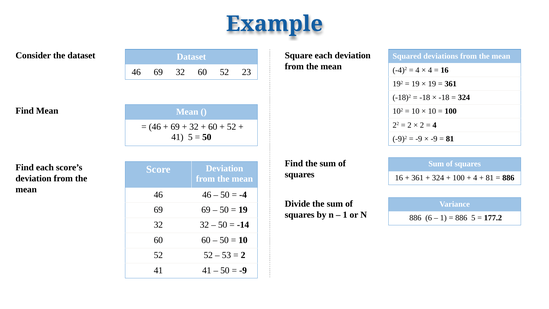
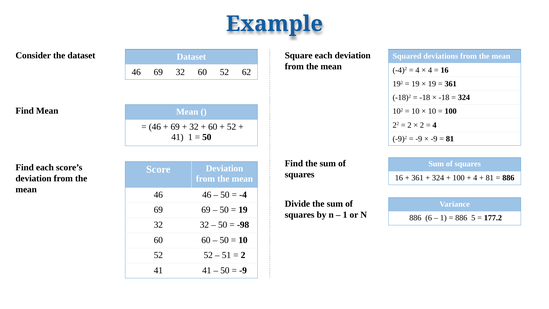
23: 23 -> 62 (246, 72)
41 5: 5 -> 1 (190, 137)
-14: -14 -> -98 (243, 225)
53: 53 -> 51 (226, 255)
